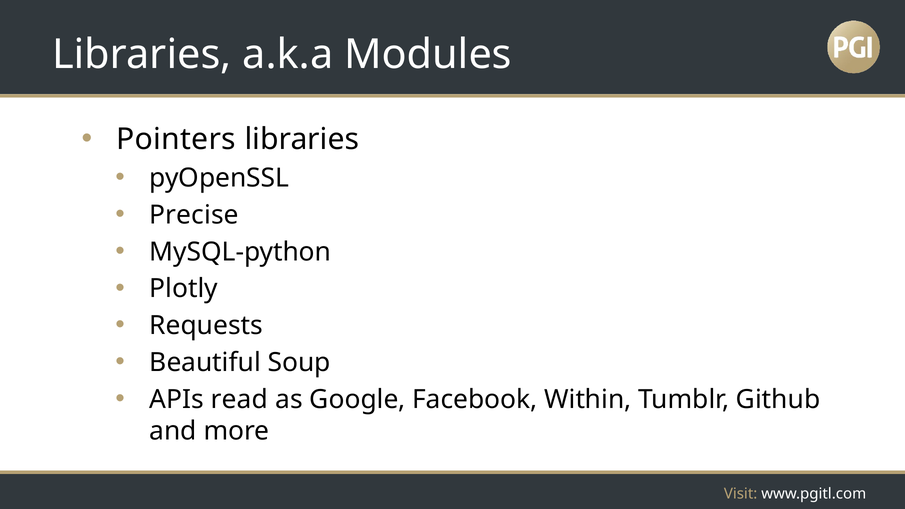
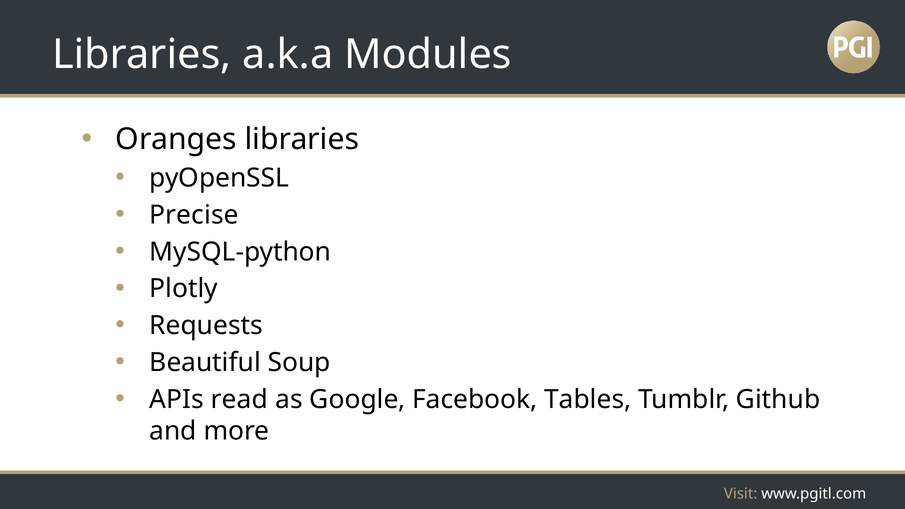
Pointers: Pointers -> Oranges (176, 139)
Within: Within -> Tables (588, 400)
